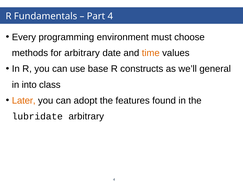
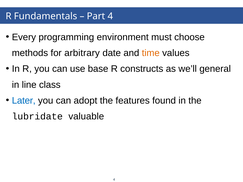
into: into -> line (29, 85)
Later colour: orange -> blue (24, 101)
lubridate arbitrary: arbitrary -> valuable (86, 117)
